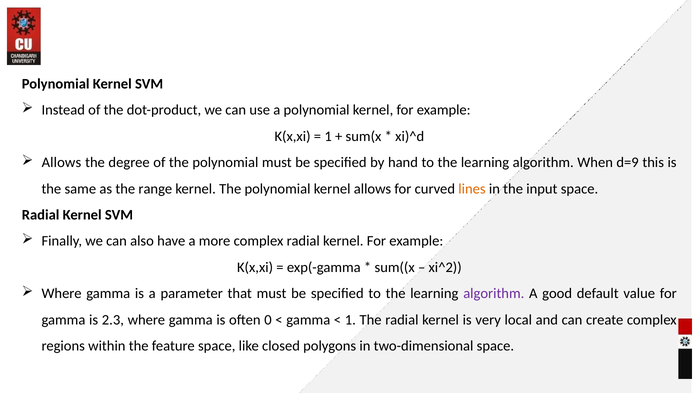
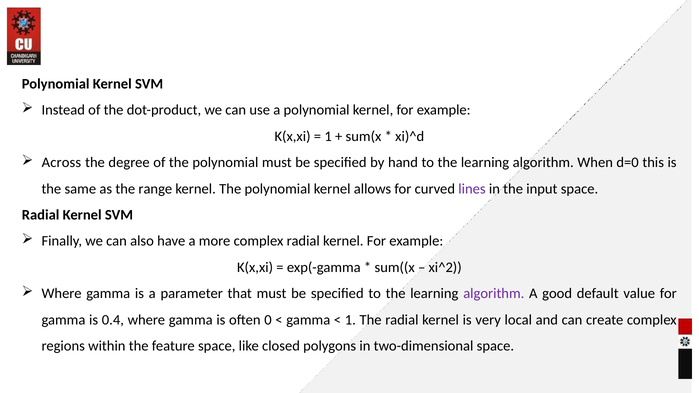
Allows: Allows -> Across (61, 163)
d=9: d=9 -> d=0 (628, 163)
lines colour: orange -> purple (472, 189)
2.3: 2.3 -> 0.4 (113, 320)
